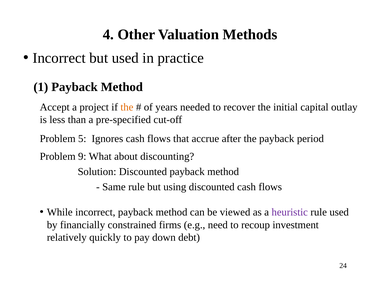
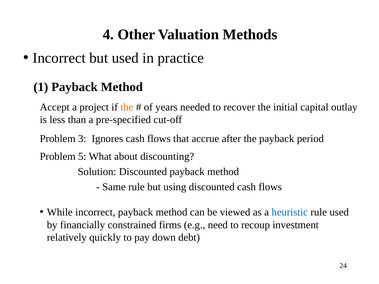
5: 5 -> 3 (82, 139)
9: 9 -> 5 (82, 157)
heuristic colour: purple -> blue (290, 212)
